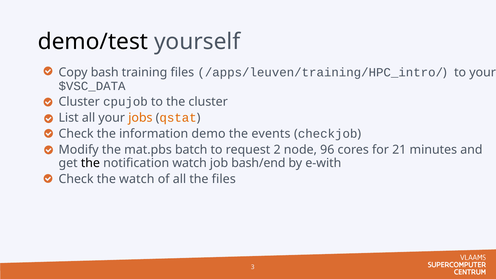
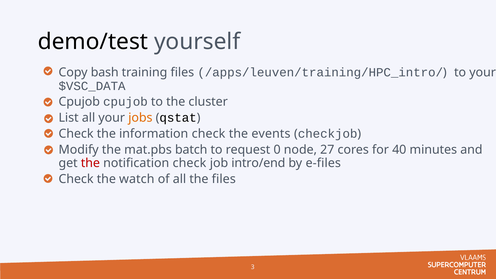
Cluster: Cluster -> Cpujob (79, 102)
qstat colour: orange -> black (178, 118)
information demo: demo -> check (209, 134)
2: 2 -> 0 (277, 150)
96: 96 -> 27 (327, 150)
21: 21 -> 40 (399, 150)
the colour: black -> red (90, 163)
notification watch: watch -> check (189, 163)
bash/end: bash/end -> intro/end (258, 163)
e-with: e-with -> e-files (323, 163)
